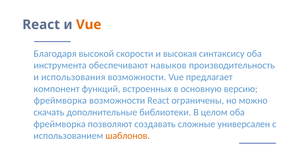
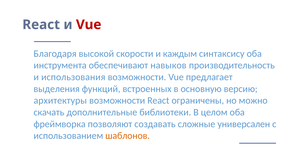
Vue colour: orange -> red (89, 25)
высокая: высокая -> каждым (180, 54)
компонент: компонент -> выделения (57, 89)
фреймворка: фреймворка -> архитектуры (60, 100)
